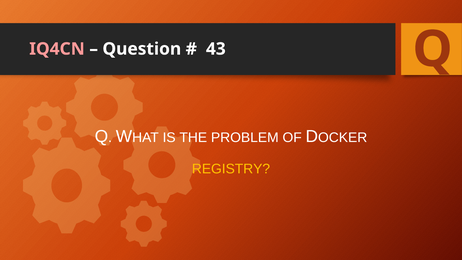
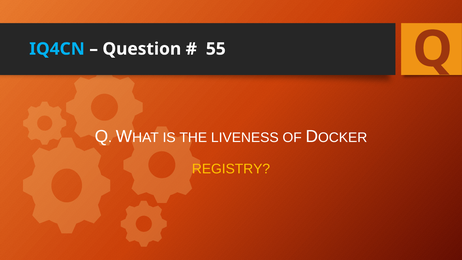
IQ4CN colour: pink -> light blue (57, 49)
43: 43 -> 55 (216, 49)
PROBLEM: PROBLEM -> LIVENESS (245, 137)
